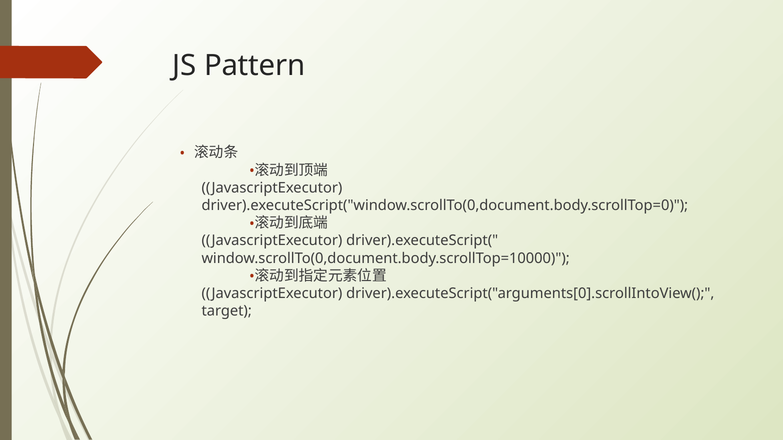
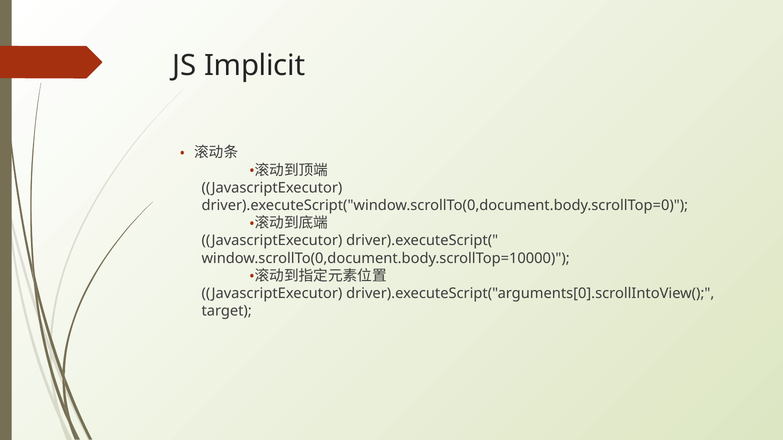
Pattern: Pattern -> Implicit (255, 66)
